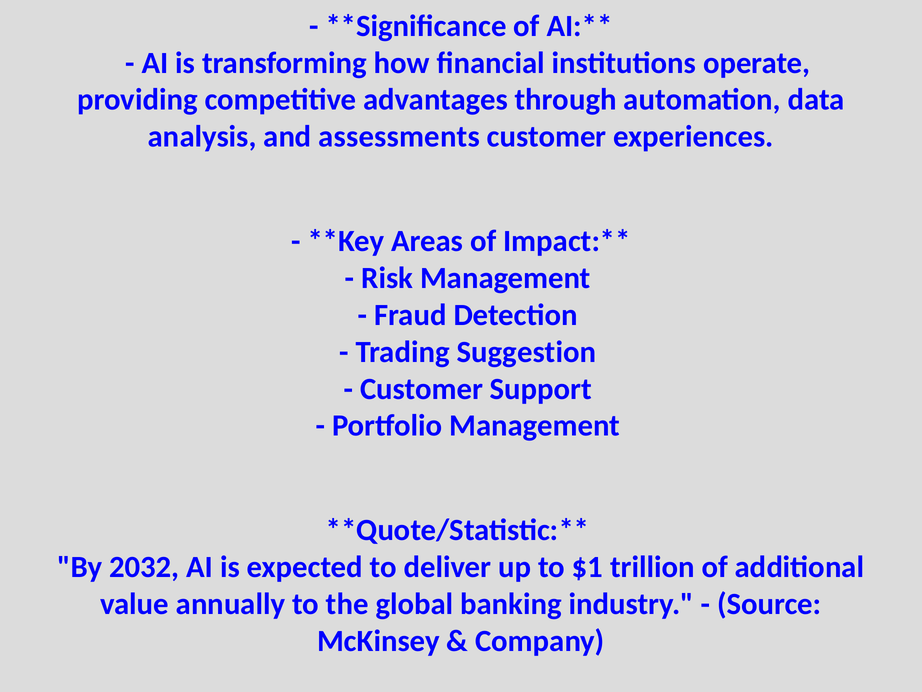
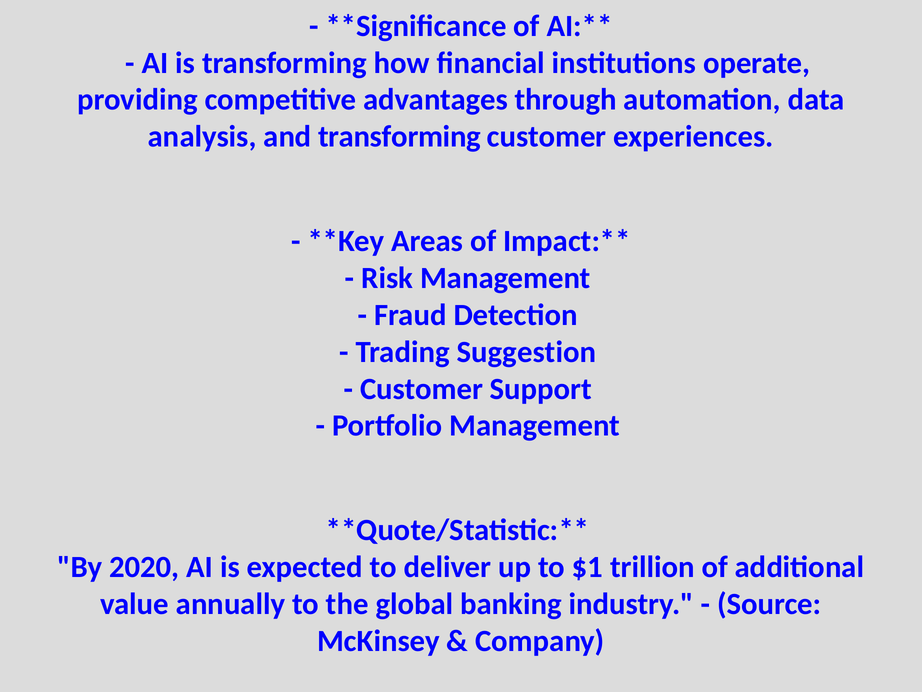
and assessments: assessments -> transforming (399, 137)
2032: 2032 -> 2020 (144, 567)
